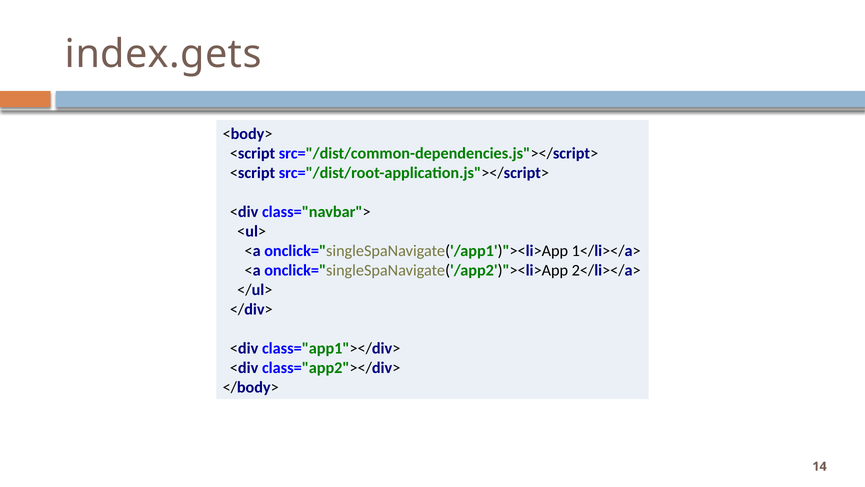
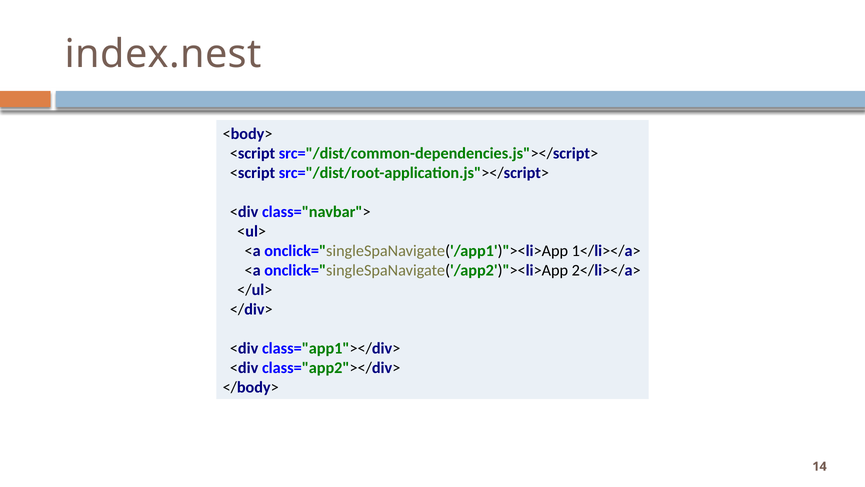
index.gets: index.gets -> index.nest (163, 54)
